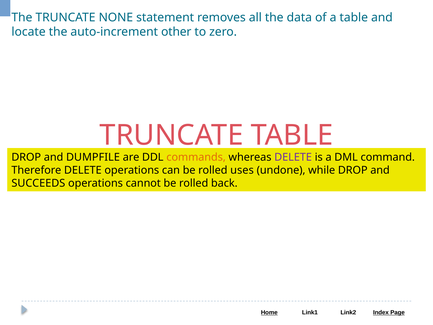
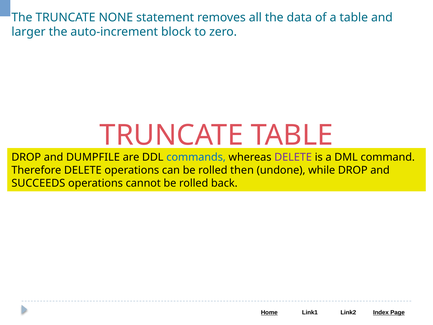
locate: locate -> larger (29, 32)
other: other -> block (176, 32)
commands colour: orange -> blue (196, 157)
uses: uses -> then (242, 170)
